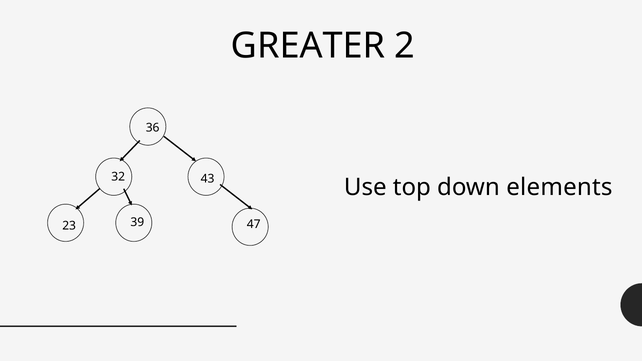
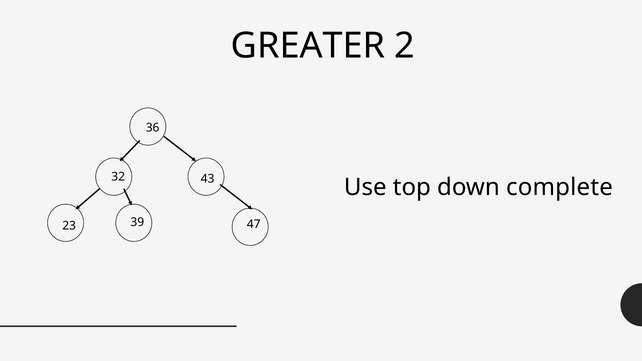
elements: elements -> complete (559, 187)
